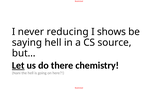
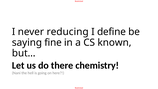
shows: shows -> define (112, 32)
saying hell: hell -> fine (53, 42)
source: source -> known (115, 42)
Let underline: present -> none (18, 65)
